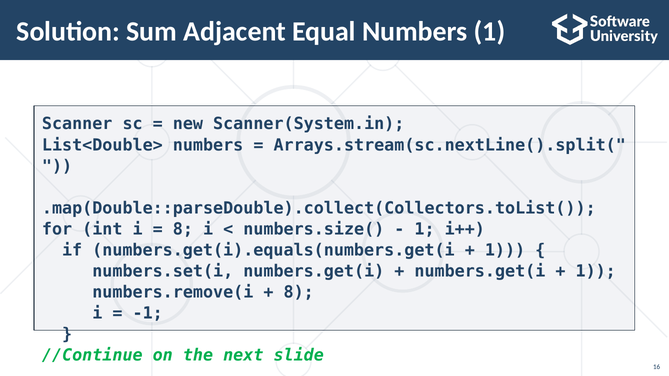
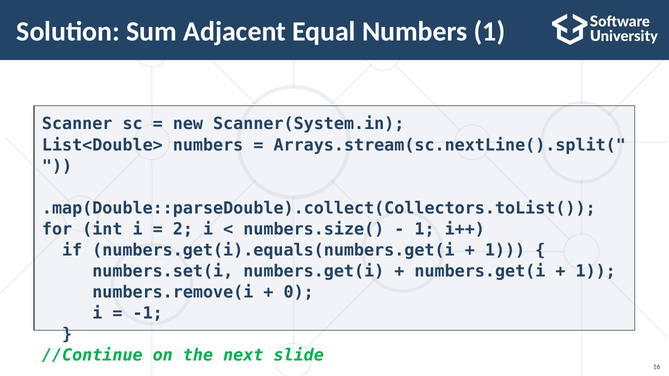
8: 8 -> 2 (183, 229)
8: 8 -> 0 (299, 293)
